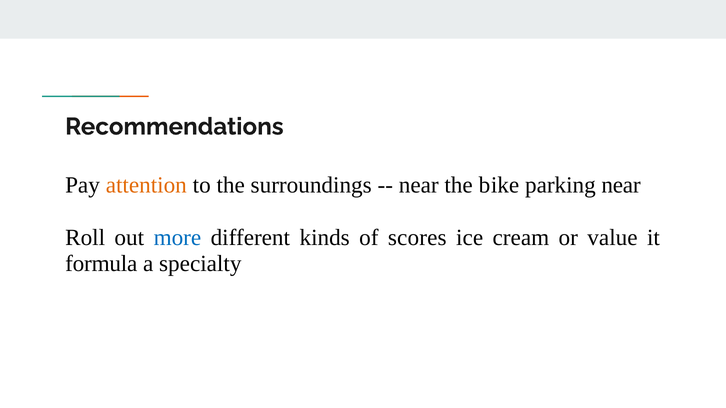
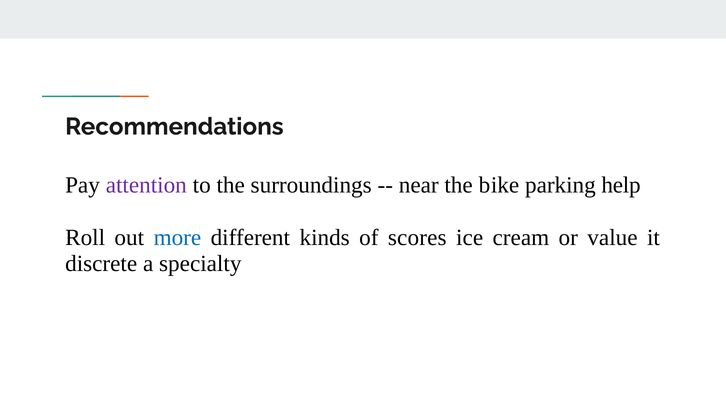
attention colour: orange -> purple (146, 185)
parking near: near -> help (621, 185)
formula: formula -> discrete (101, 264)
